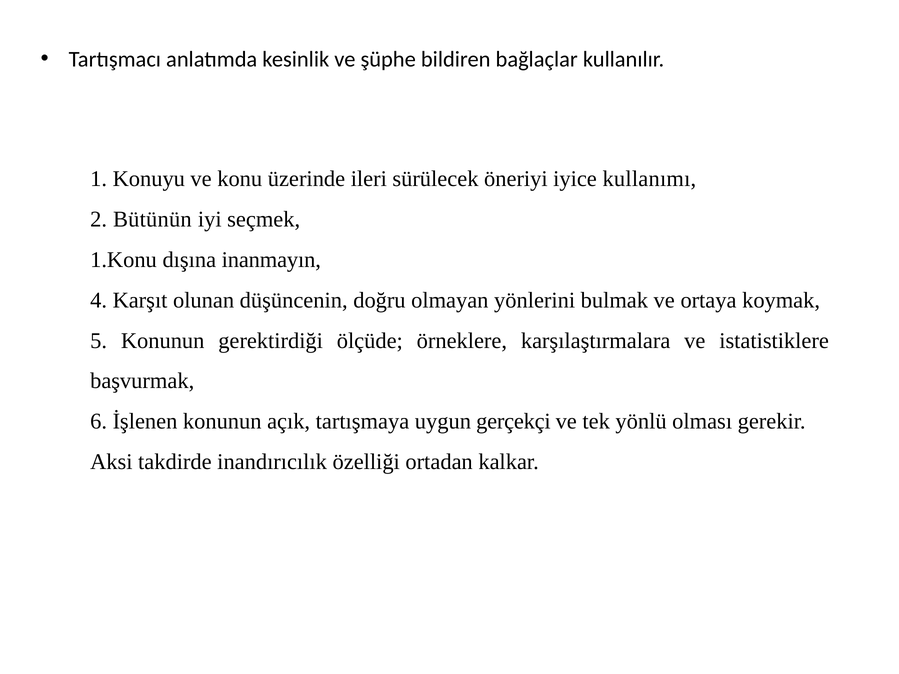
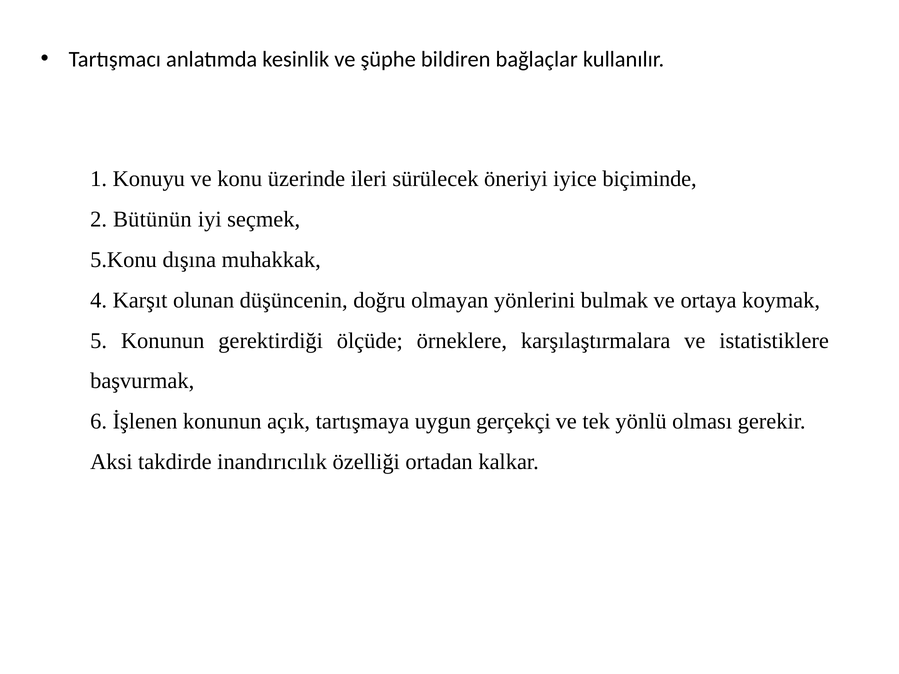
kullanımı: kullanımı -> biçiminde (650, 179)
1.Konu: 1.Konu -> 5.Konu (124, 260)
inanmayın: inanmayın -> muhakkak (271, 260)
